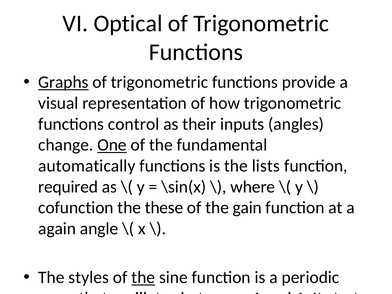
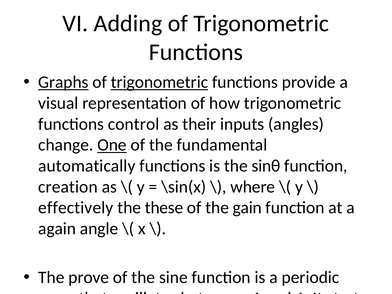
Optical: Optical -> Adding (128, 24)
trigonometric underline: none -> present (159, 82)
lists: lists -> sinθ (266, 166)
required: required -> creation (68, 187)
cofunction: cofunction -> effectively (76, 208)
styles: styles -> prove (89, 277)
the underline: present -> none (143, 277)
